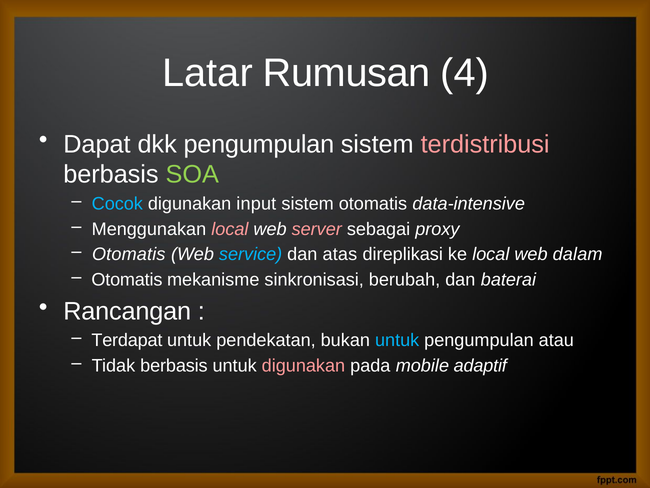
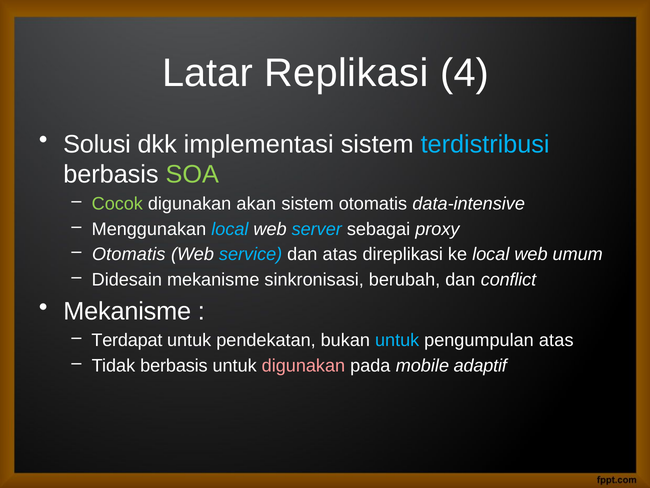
Rumusan: Rumusan -> Replikasi (346, 73)
Dapat: Dapat -> Solusi (97, 144)
dkk pengumpulan: pengumpulan -> implementasi (259, 144)
terdistribusi colour: pink -> light blue (485, 144)
Cocok colour: light blue -> light green (117, 204)
input: input -> akan (256, 204)
local colour: pink -> light blue (230, 229)
server colour: pink -> light blue (317, 229)
dalam: dalam -> umum (578, 254)
Otomatis: Otomatis -> Didesain (127, 279)
baterai: baterai -> conflict (508, 279)
Rancangan: Rancangan -> Mekanisme (127, 311)
pengumpulan atau: atau -> atas (556, 340)
